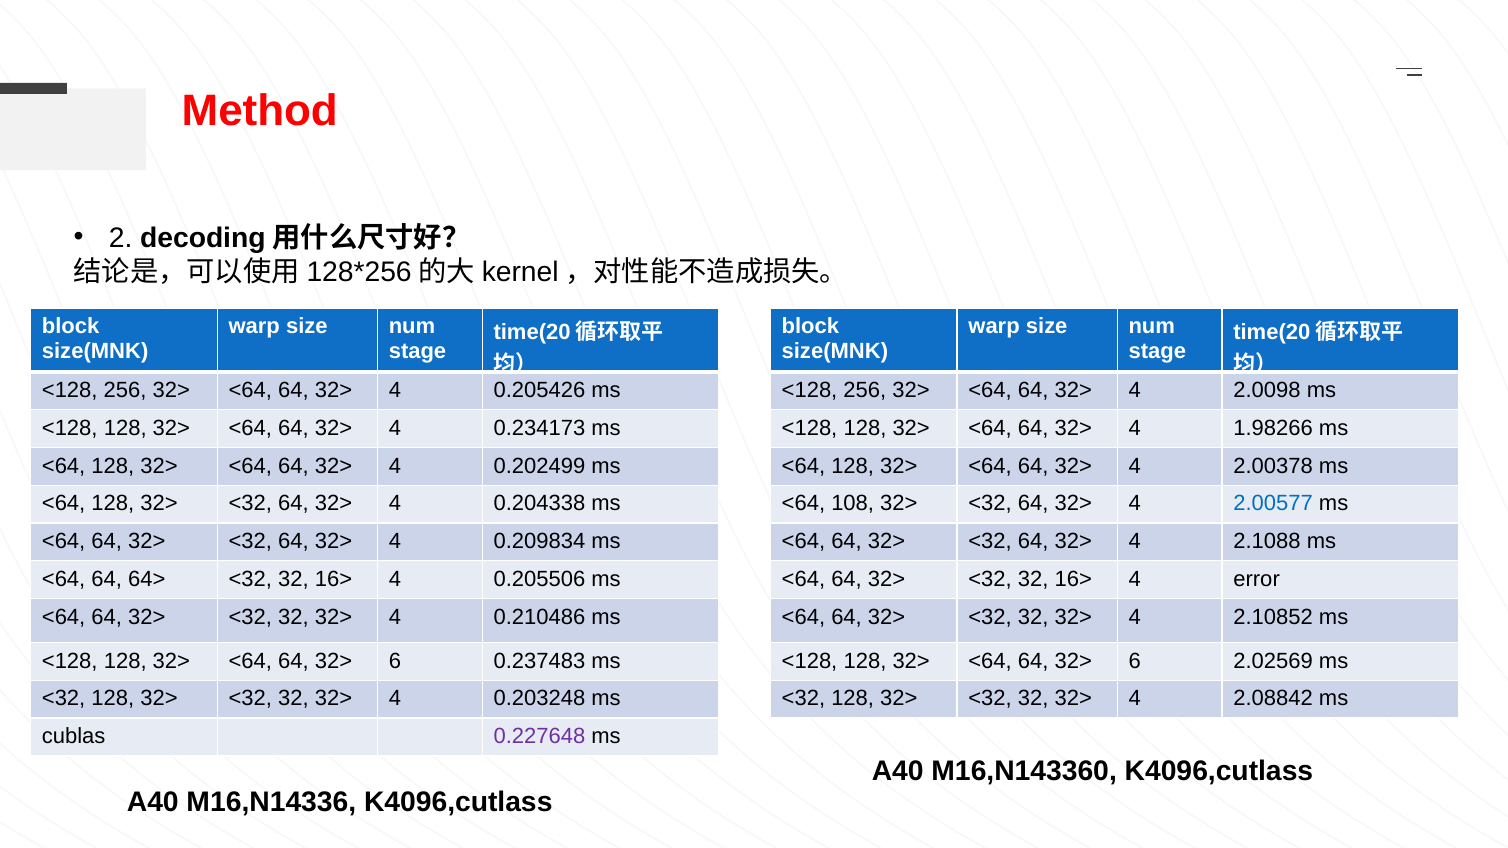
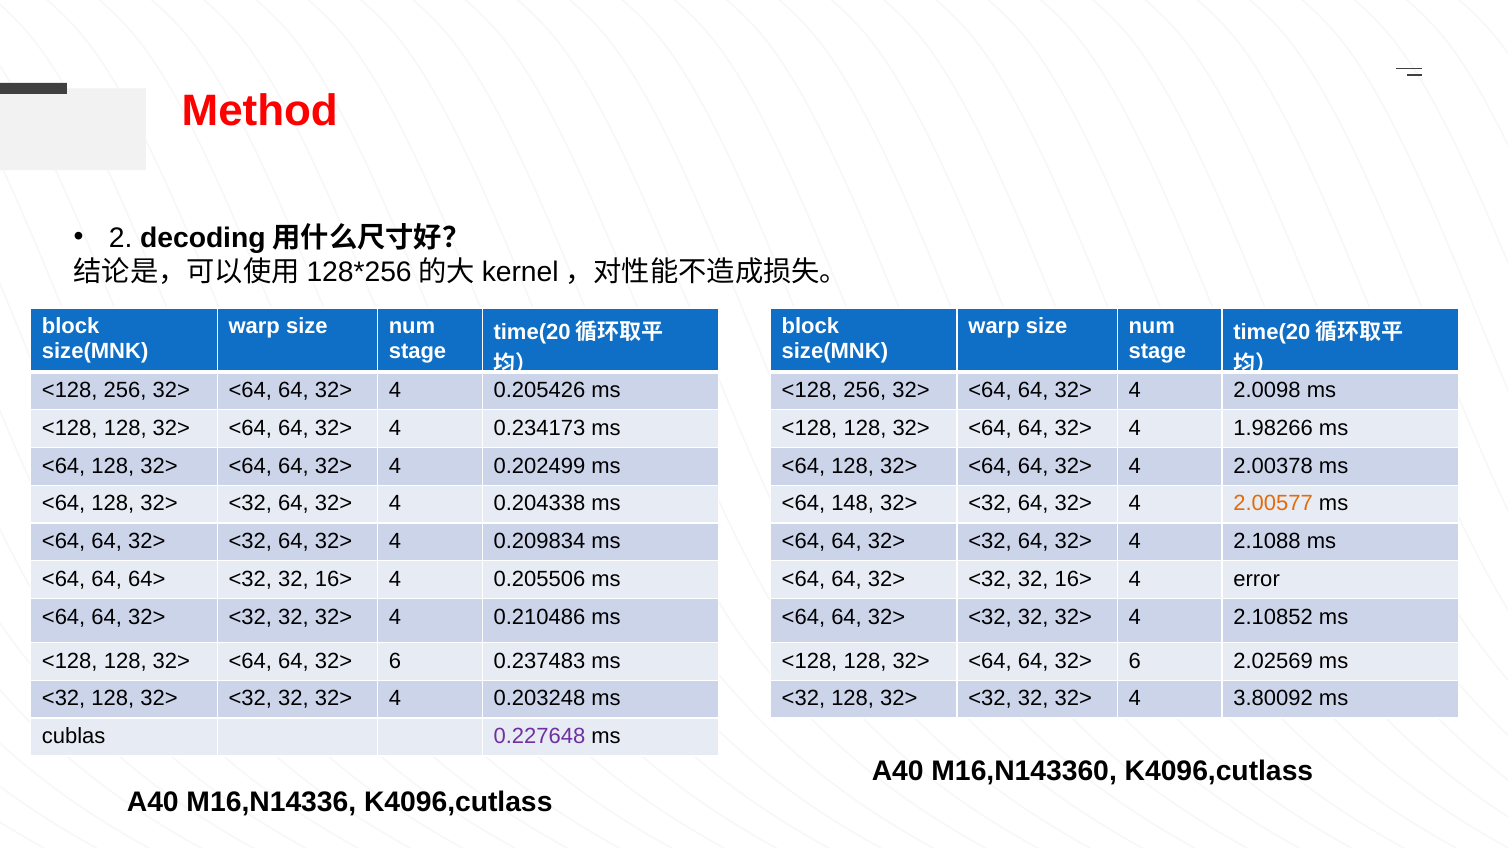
108: 108 -> 148 (853, 504)
2.00577 colour: blue -> orange (1273, 504)
2.08842: 2.08842 -> 3.80092 (1273, 699)
